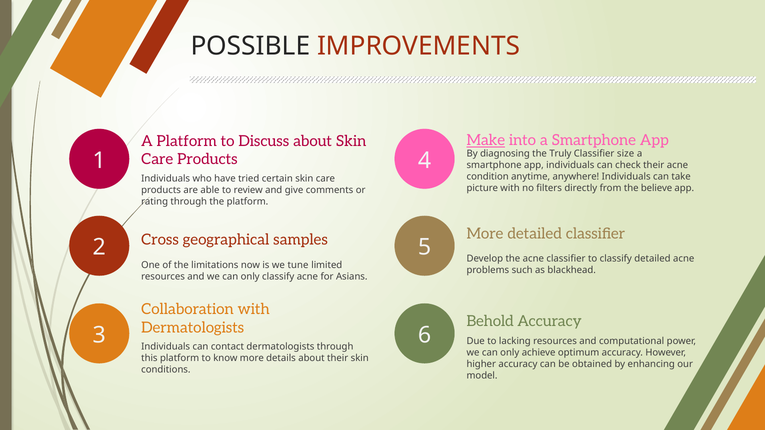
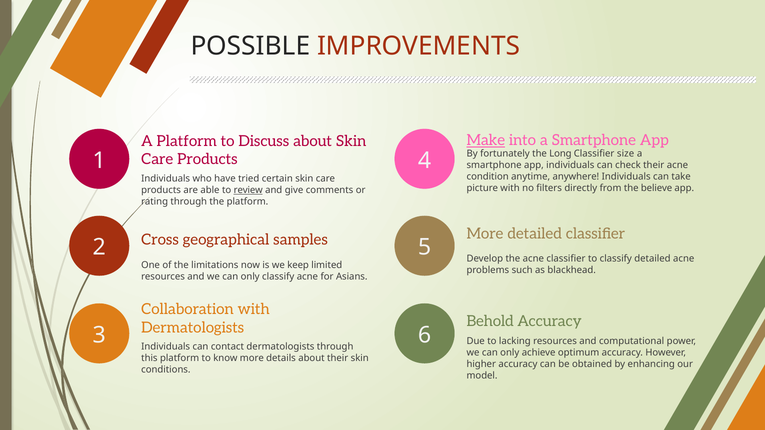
diagnosing: diagnosing -> fortunately (505, 154)
Truly: Truly -> Long (560, 154)
review underline: none -> present (248, 190)
tune: tune -> keep (298, 265)
